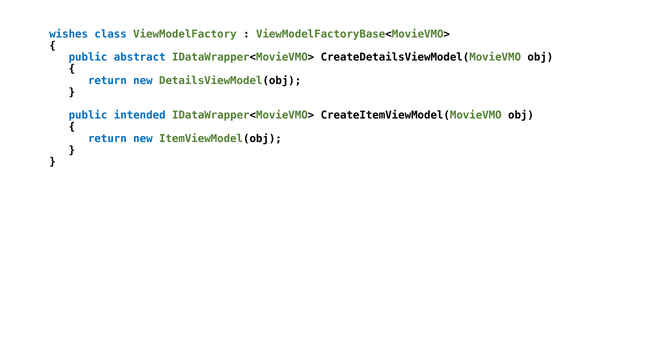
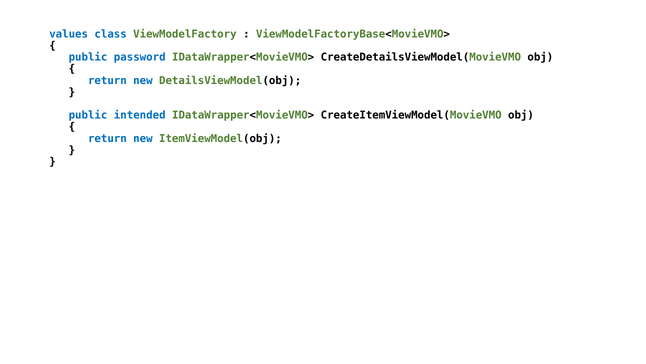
wishes: wishes -> values (69, 34)
abstract: abstract -> password (140, 57)
